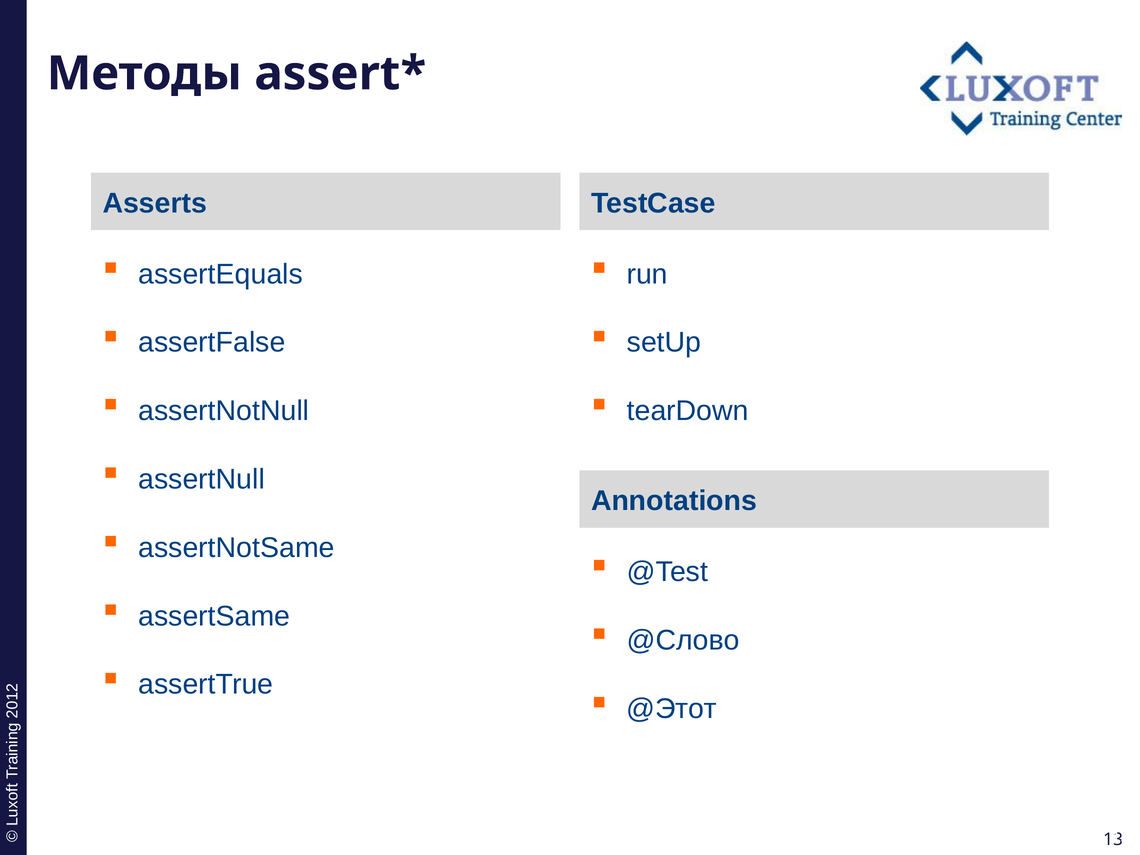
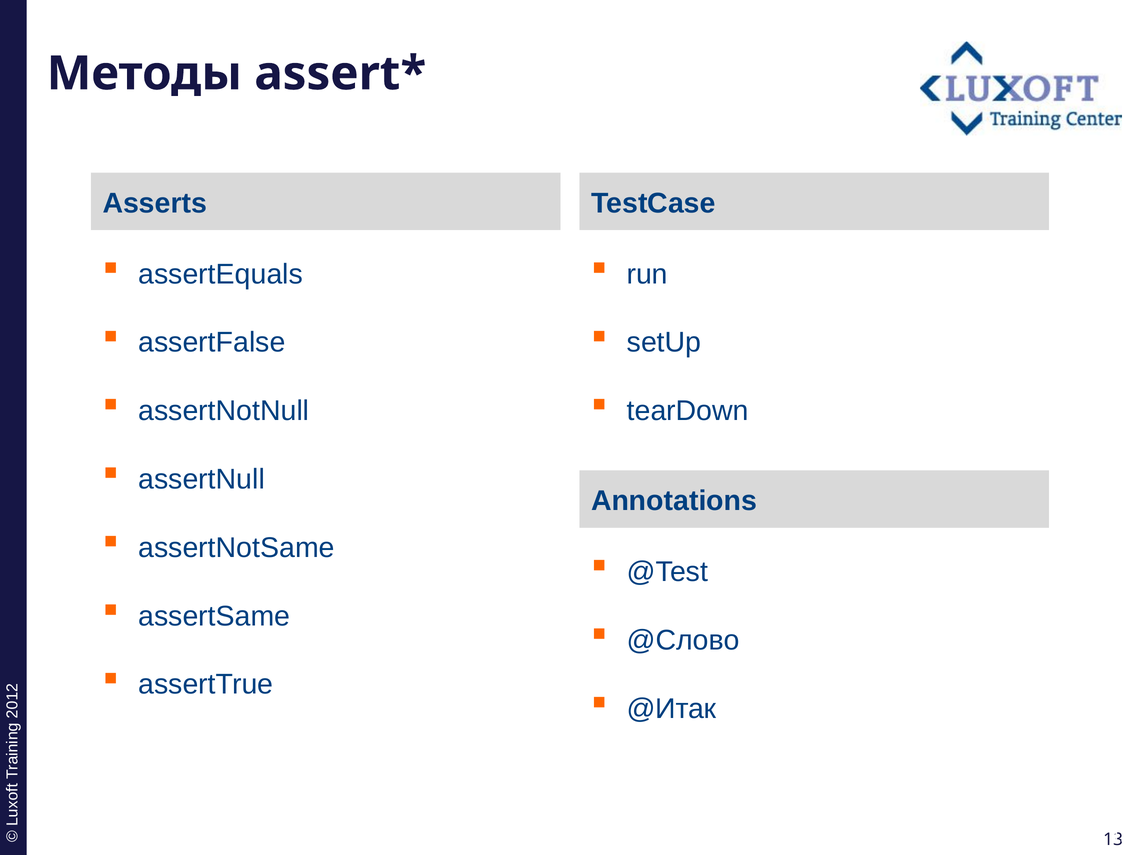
@Этот: @Этот -> @Итак (672, 709)
